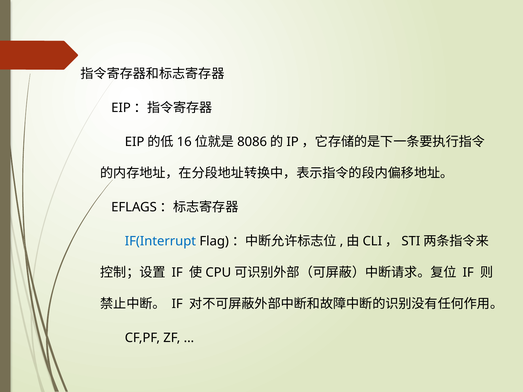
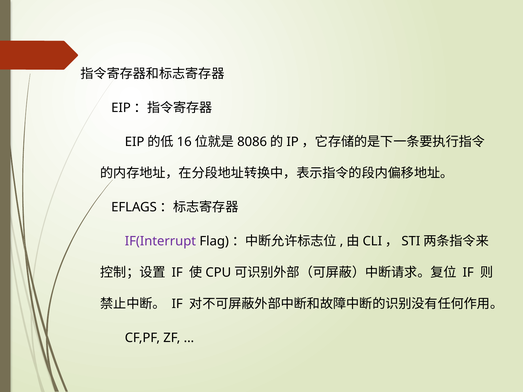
IF(Interrupt colour: blue -> purple (160, 241)
